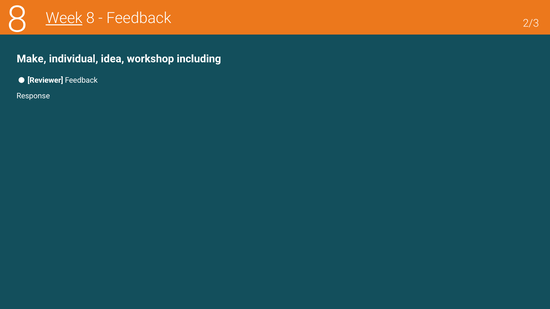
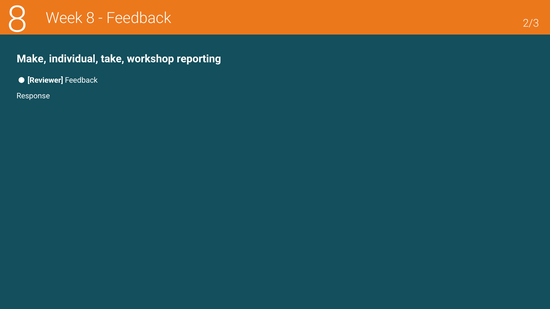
Week underline: present -> none (64, 18)
idea: idea -> take (112, 59)
including: including -> reporting (199, 59)
